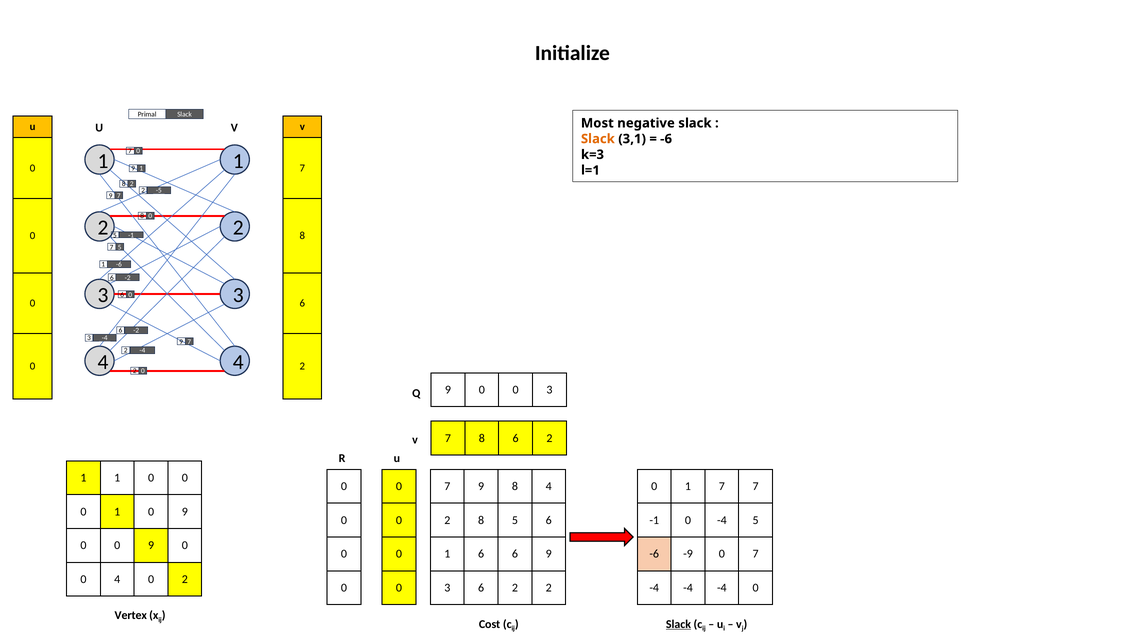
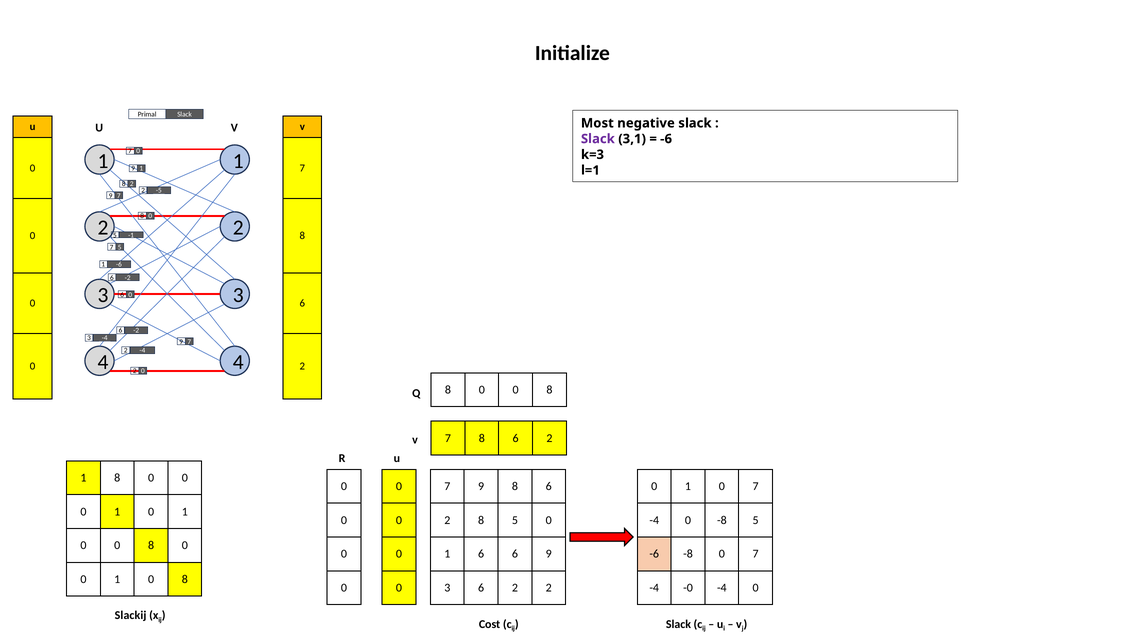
Slack colour: orange -> purple (598, 139)
Q 9: 9 -> 8 (448, 390)
3: 3 -> 8 (549, 390)
1: 1 -> 8 (117, 478)
9 8 4: 4 -> 6 (549, 486)
7: 7 -> 0 (722, 486)
1 0 9: 9 -> 1 (185, 512)
8 5 6: 6 -> 0 (549, 520)
-1: -1 -> -4 (654, 520)
0 -4: -4 -> -8 (722, 520)
9: 9 -> 8 (151, 546)
-6 -9: -9 -> -8 (688, 554)
4: 4 -> 1 (117, 579)
2: 2 -> 8 (185, 579)
-4: -4 -> -0 (688, 588)
Vertex: Vertex -> Slackij (131, 616)
Slack underline: present -> none (678, 624)
